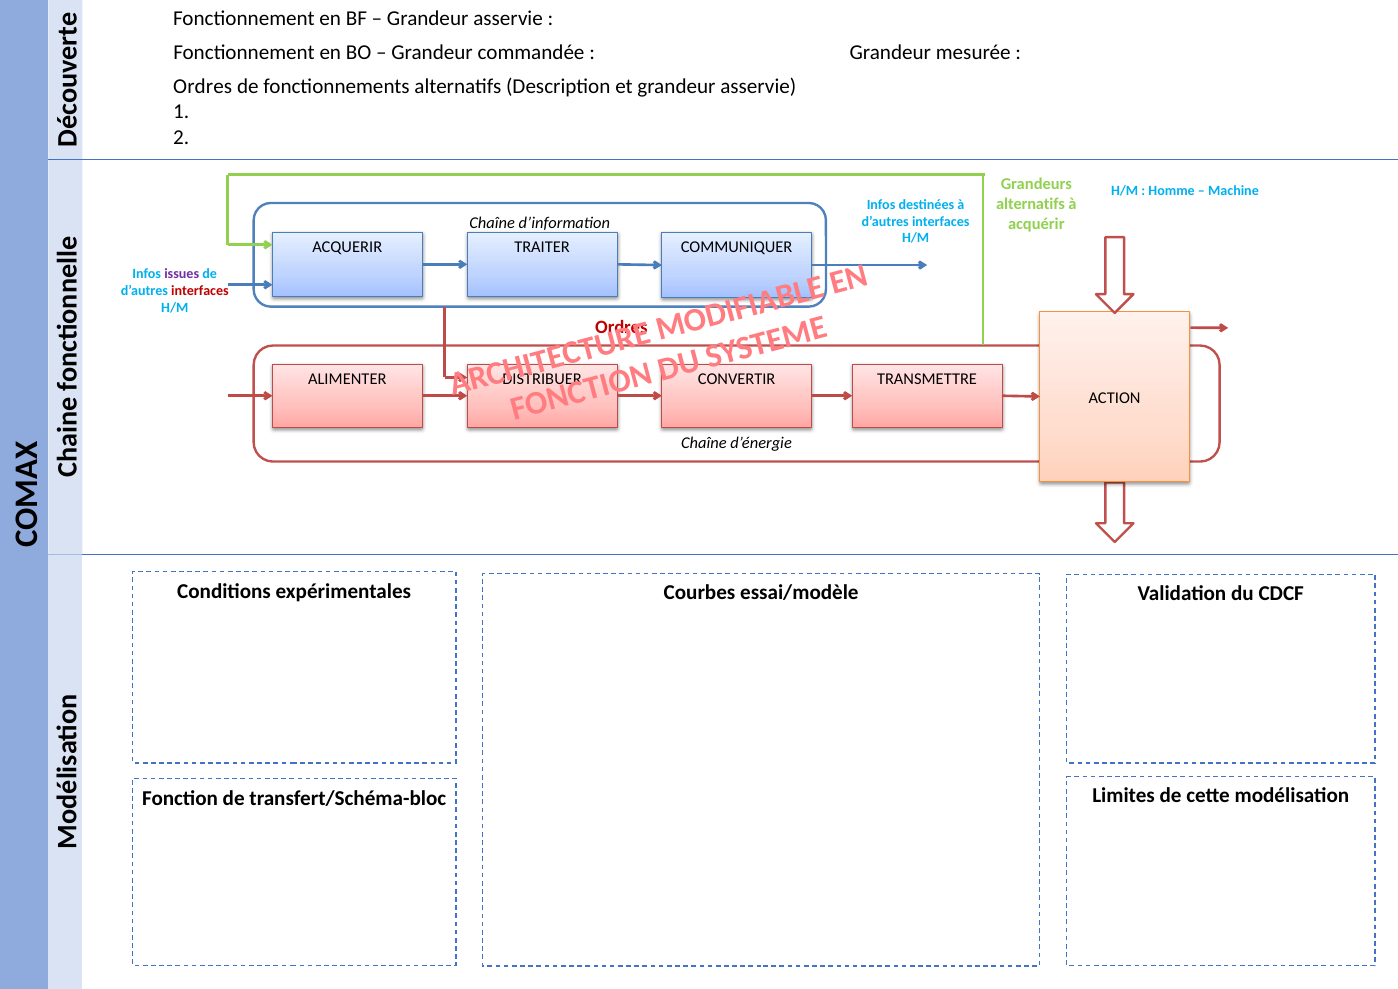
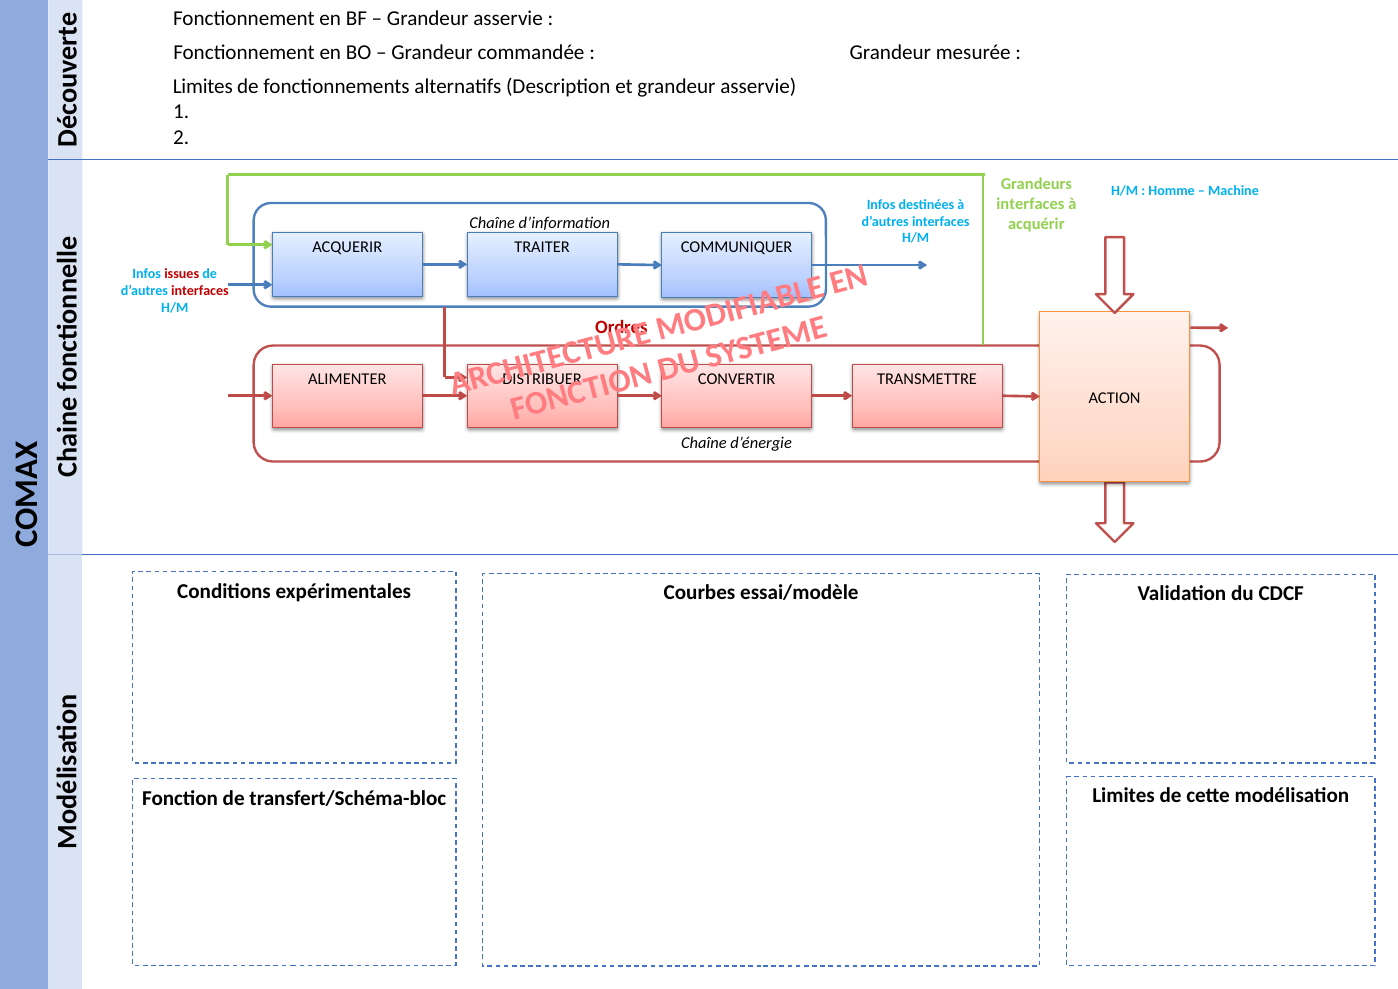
Ordres: Ordres -> Limites (203, 87)
alternatifs: alternatifs -> interfaces (1030, 204)
issues colour: purple -> red (182, 273)
